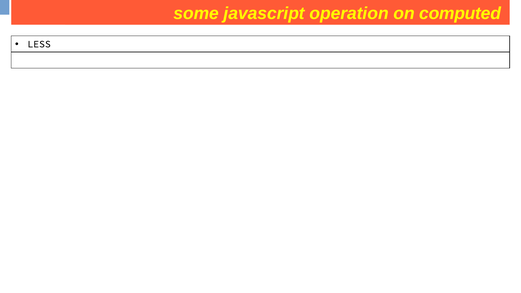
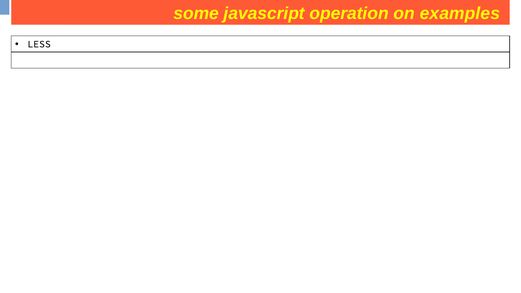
computed: computed -> examples (460, 14)
